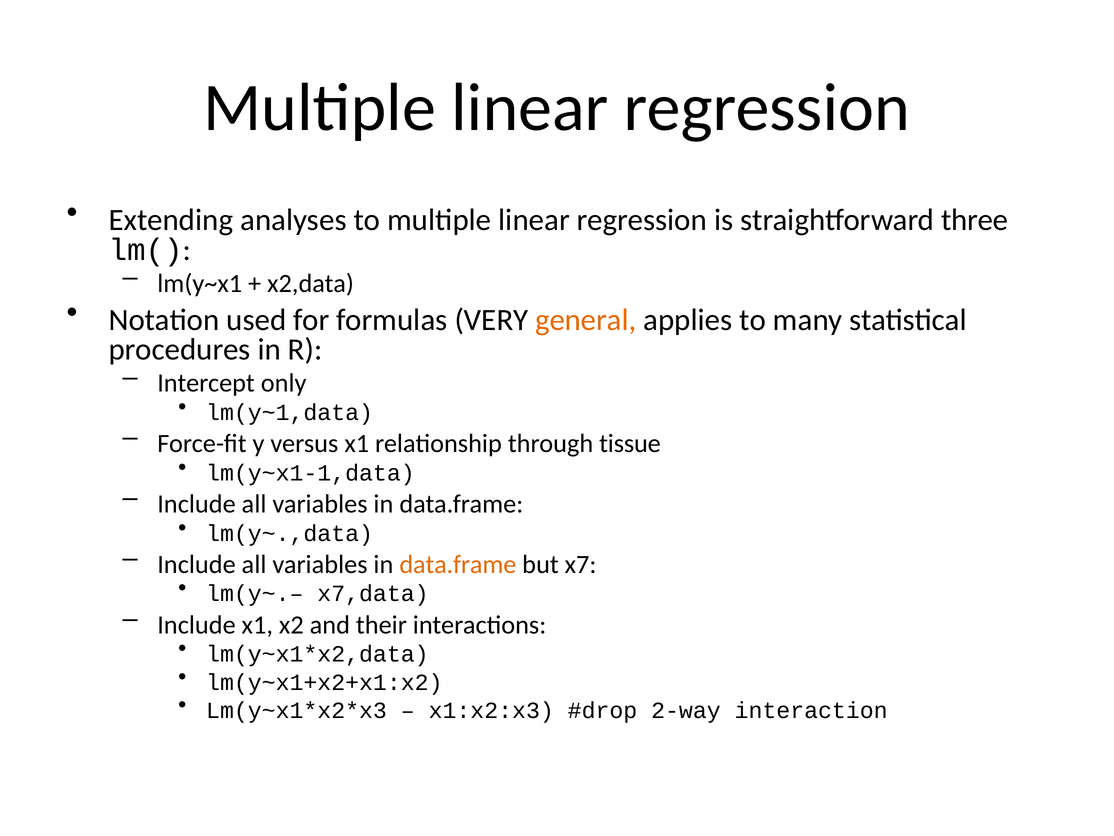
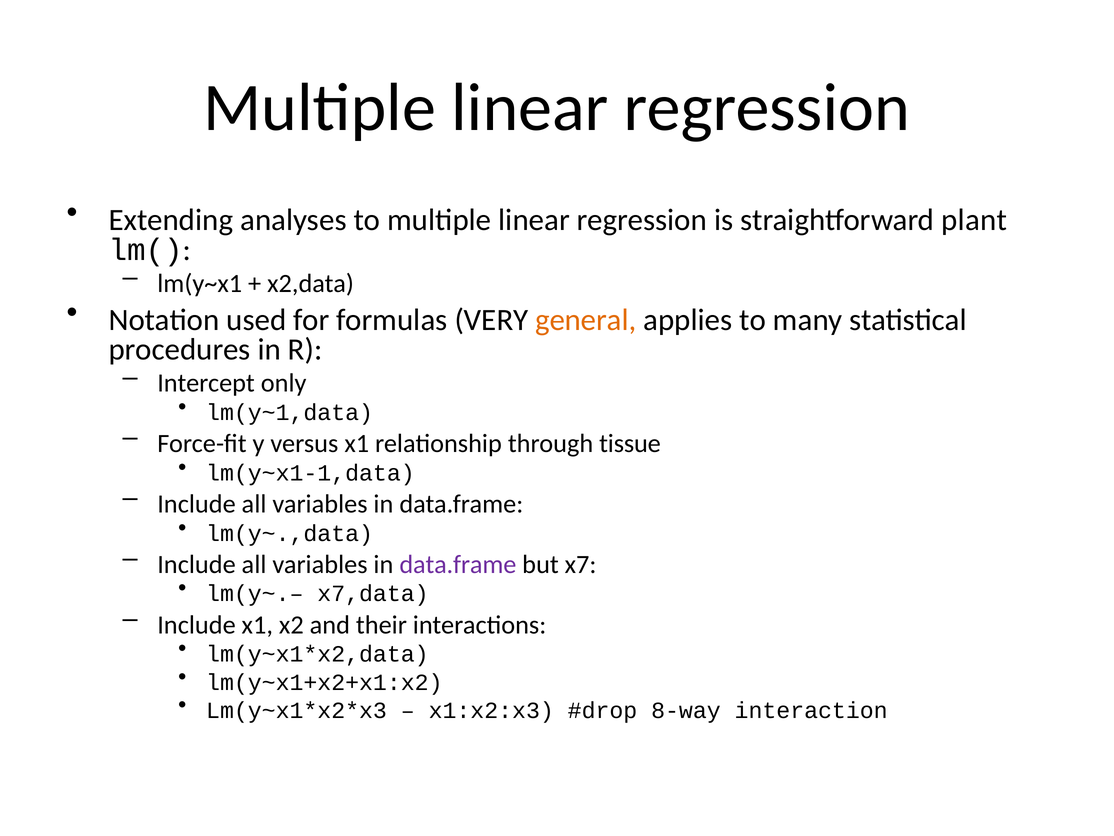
three: three -> plant (974, 220)
data.frame colour: orange -> purple (458, 564)
2-way: 2-way -> 8-way (686, 710)
